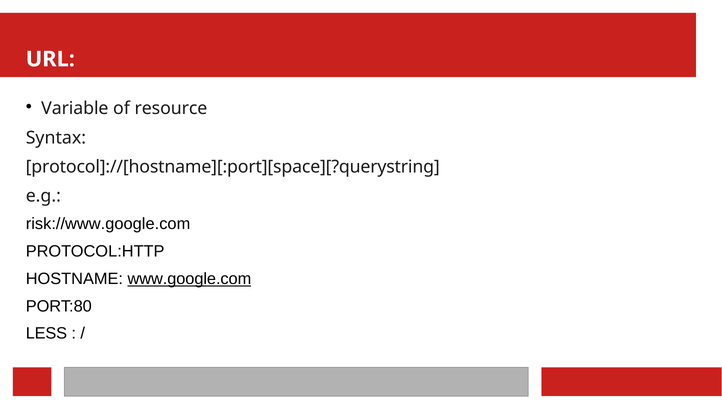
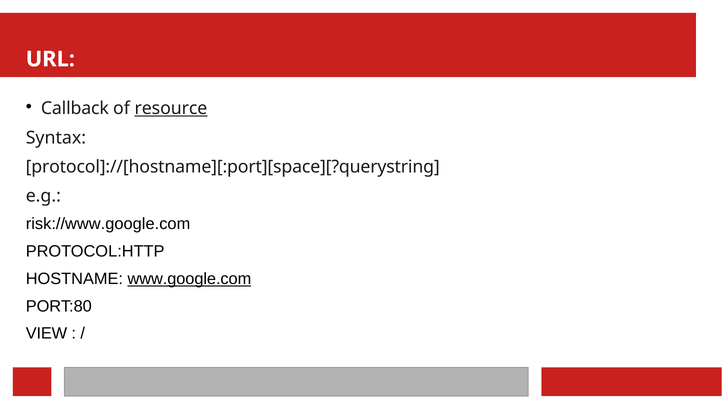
Variable: Variable -> Callback (75, 109)
resource underline: none -> present (171, 109)
LESS: LESS -> VIEW (46, 334)
